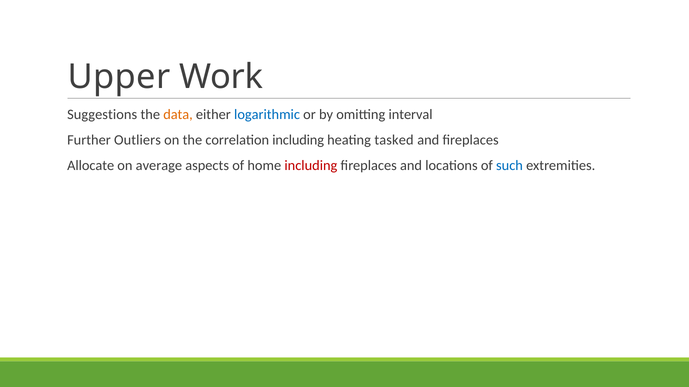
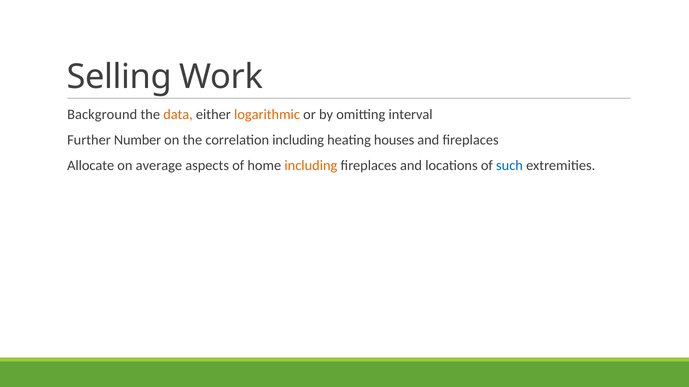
Upper: Upper -> Selling (119, 77)
Suggestions: Suggestions -> Background (102, 115)
logarithmic colour: blue -> orange (267, 115)
Outliers: Outliers -> Number (138, 140)
tasked: tasked -> houses (394, 140)
including colour: red -> orange (311, 166)
